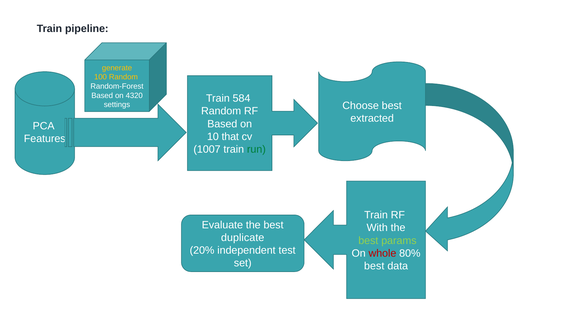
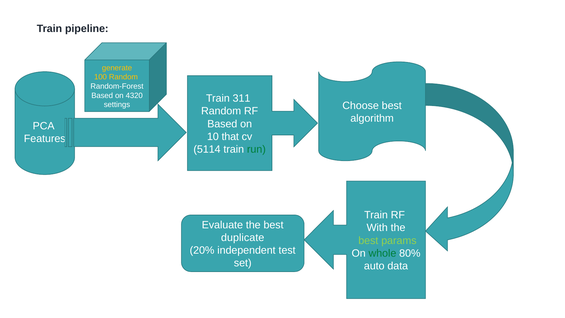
584: 584 -> 311 (241, 98)
extracted: extracted -> algorithm (372, 118)
1007: 1007 -> 5114 (207, 149)
whole colour: red -> green (382, 253)
best: best -> auto (374, 266)
